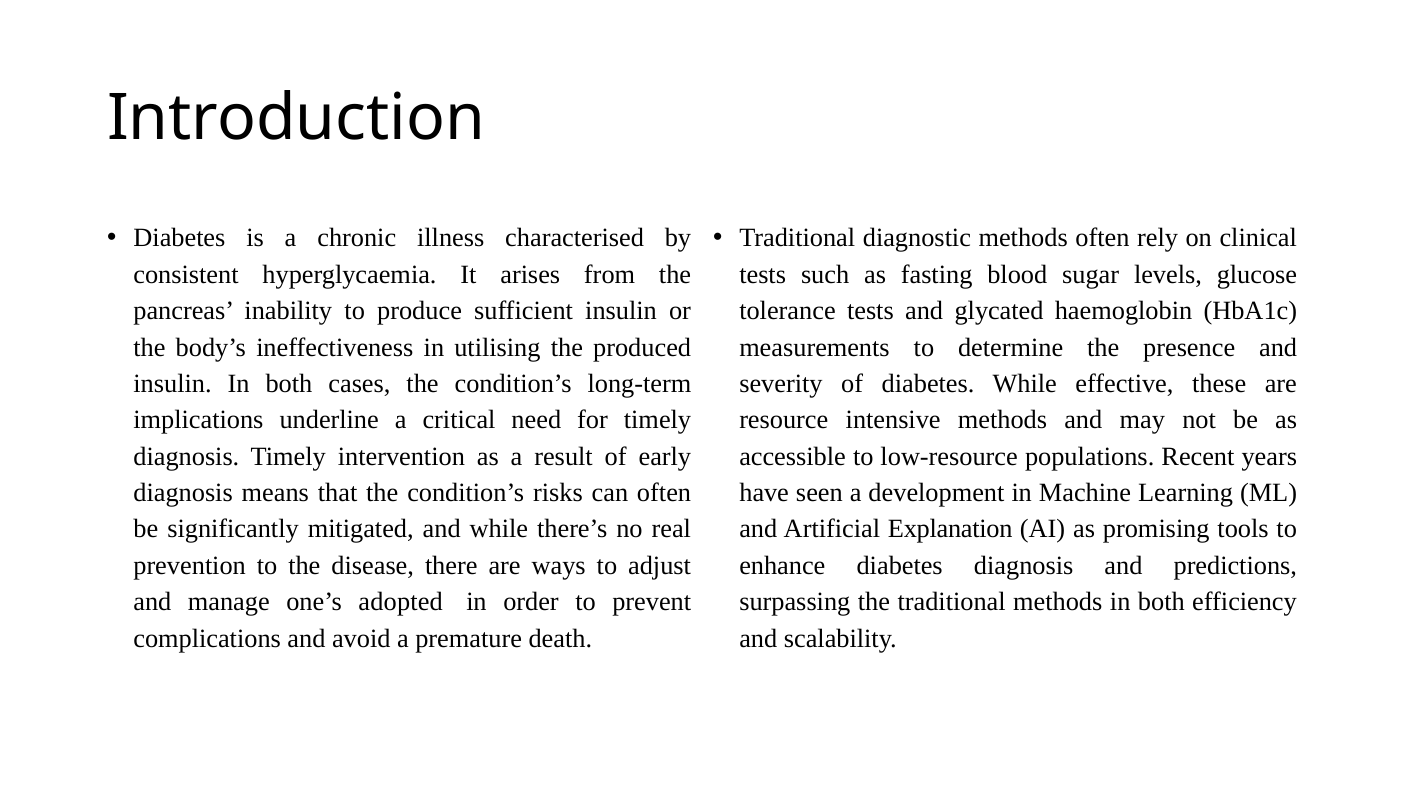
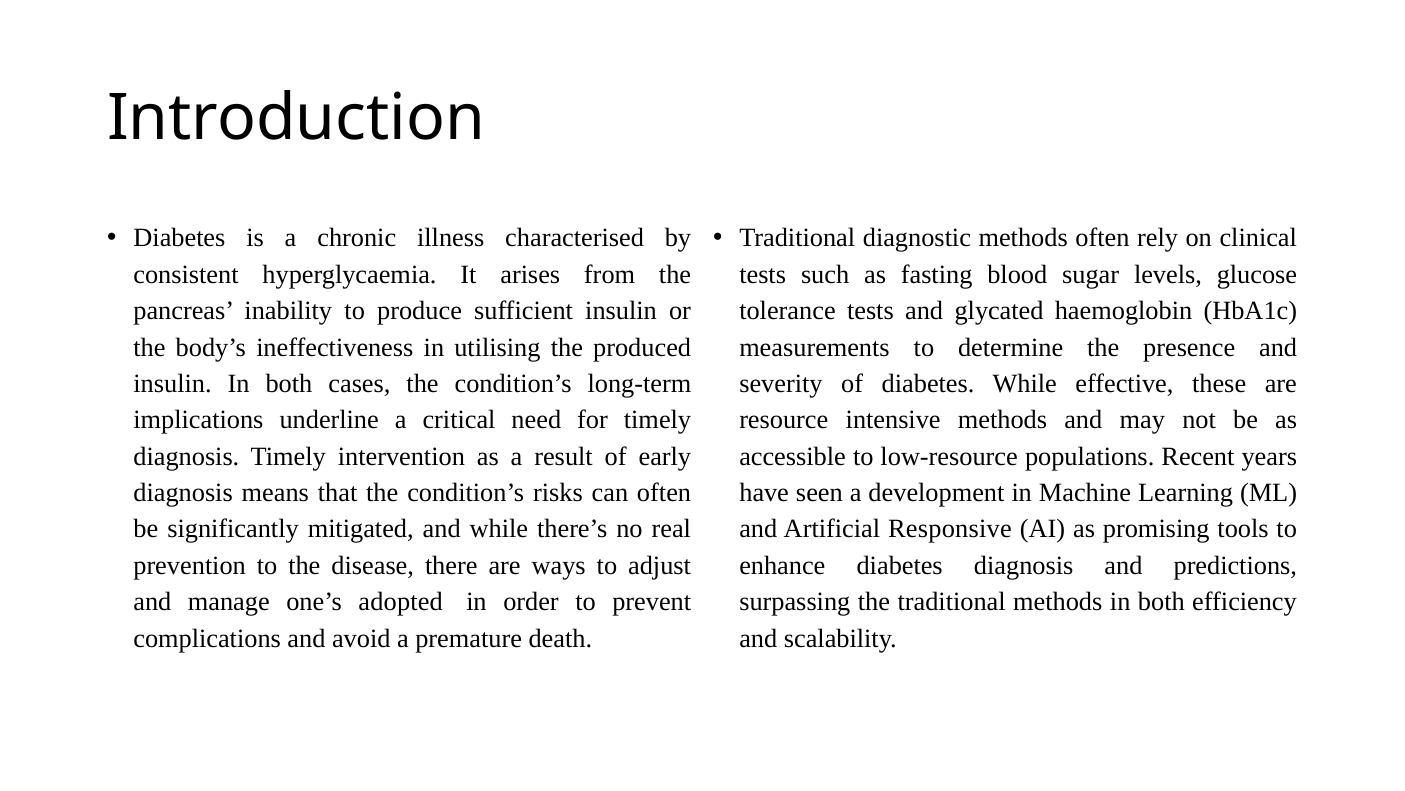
Explanation: Explanation -> Responsive (950, 529)
